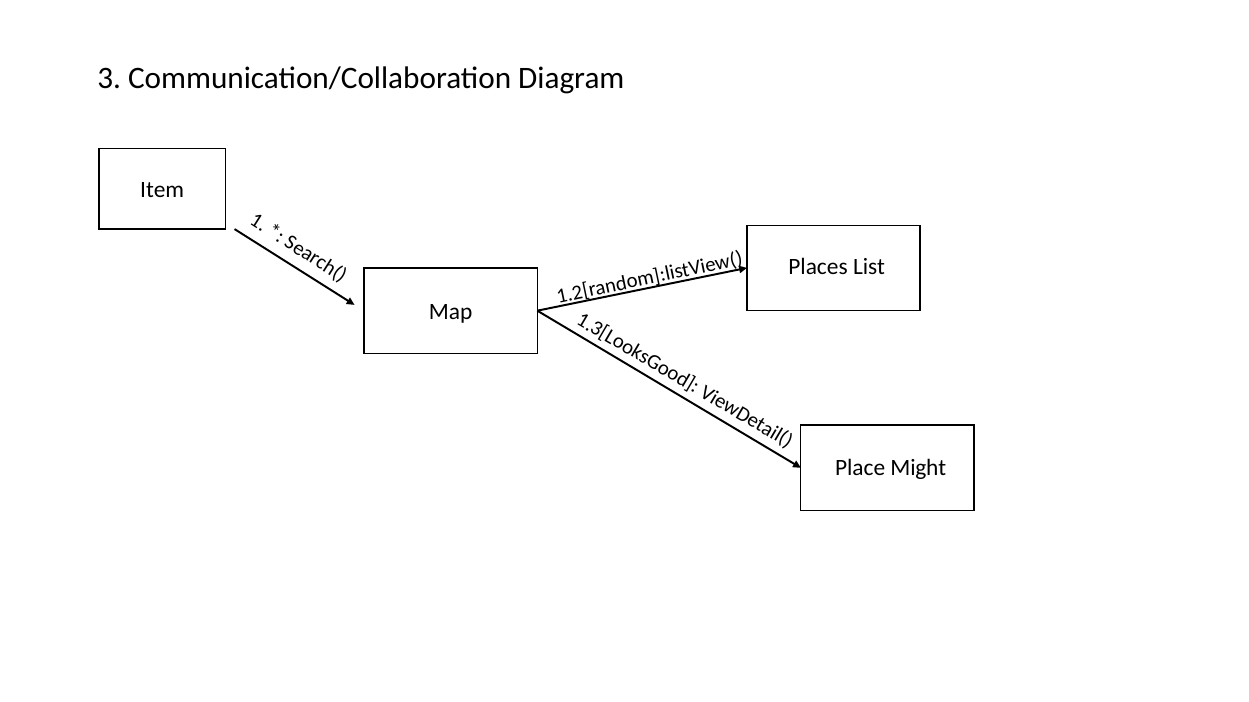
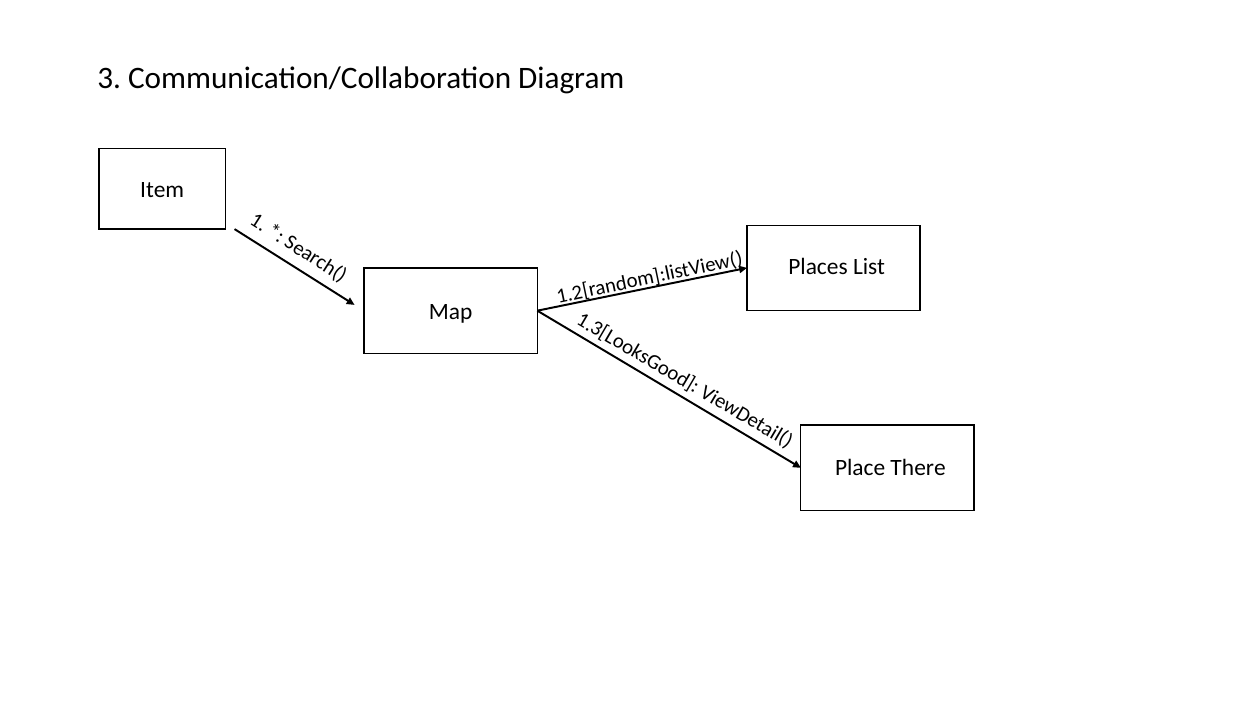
Might: Might -> There (918, 468)
